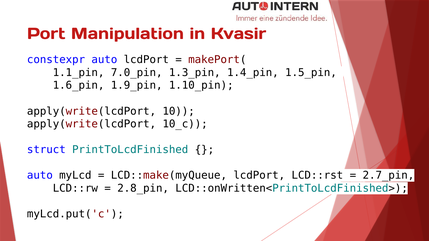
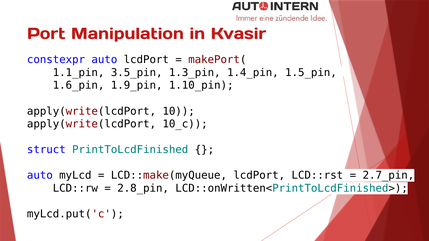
7.0_pin: 7.0_pin -> 3.5_pin (137, 73)
